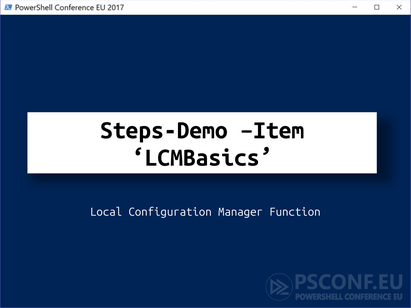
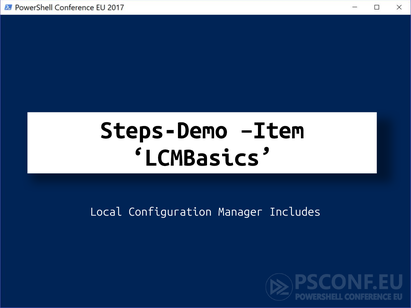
Function: Function -> Includes (295, 212)
